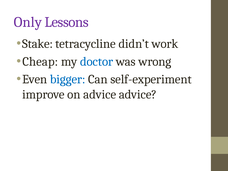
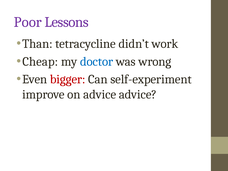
Only: Only -> Poor (28, 22)
Stake: Stake -> Than (37, 44)
bigger colour: blue -> red (68, 79)
